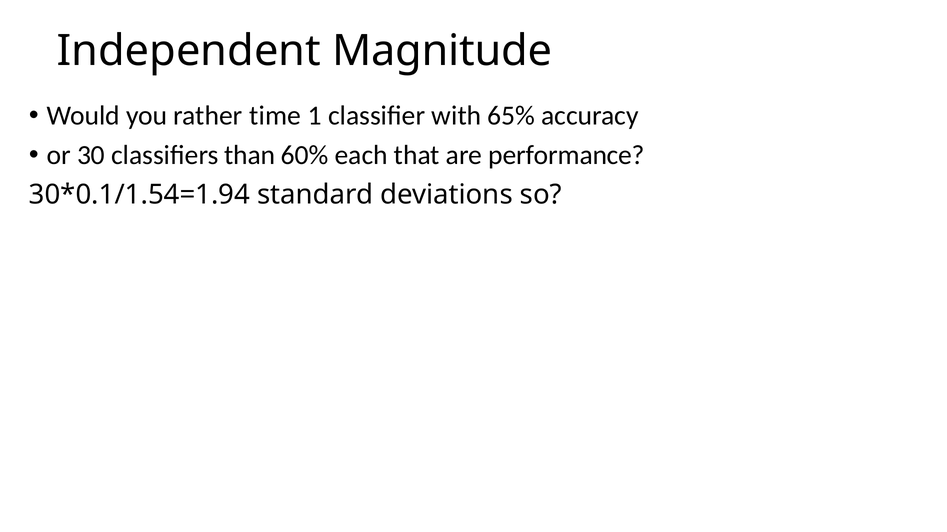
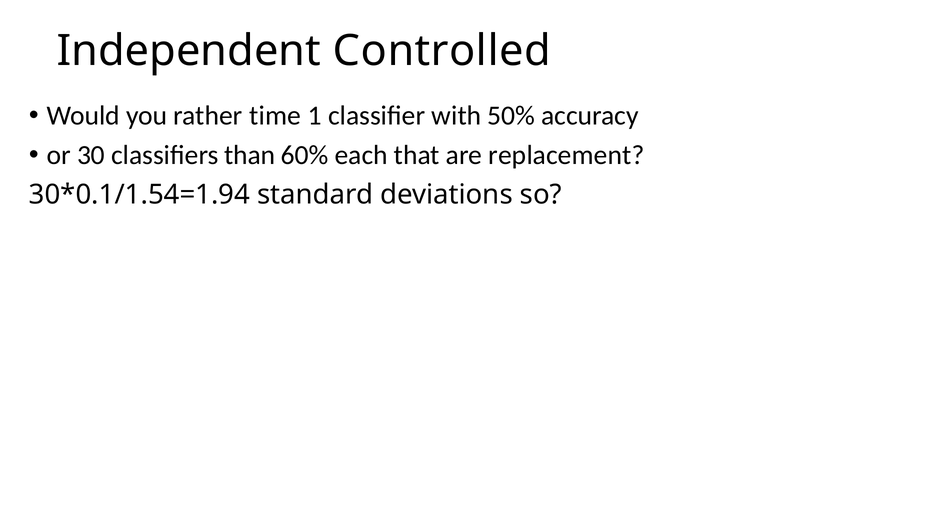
Magnitude: Magnitude -> Controlled (442, 51)
65%: 65% -> 50% (511, 116)
performance: performance -> replacement (566, 155)
